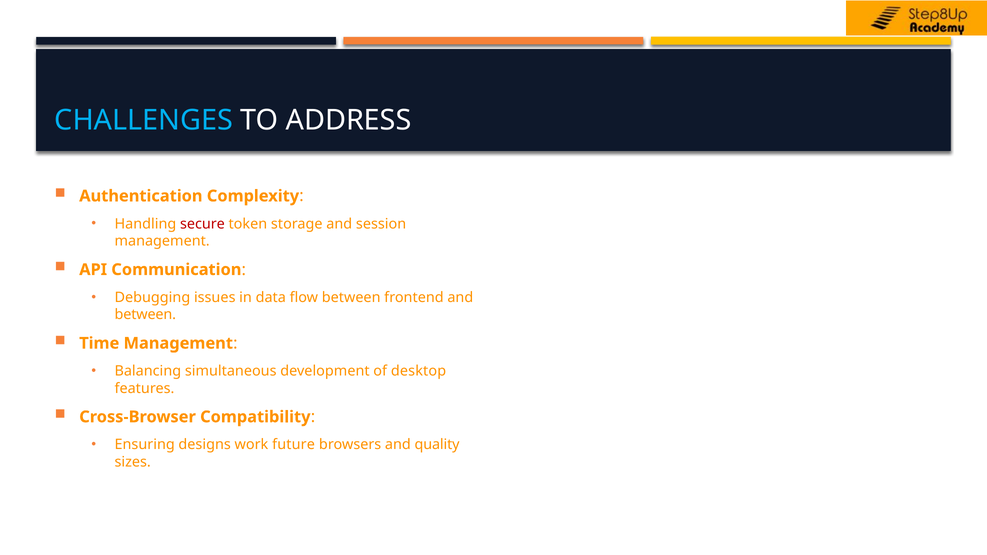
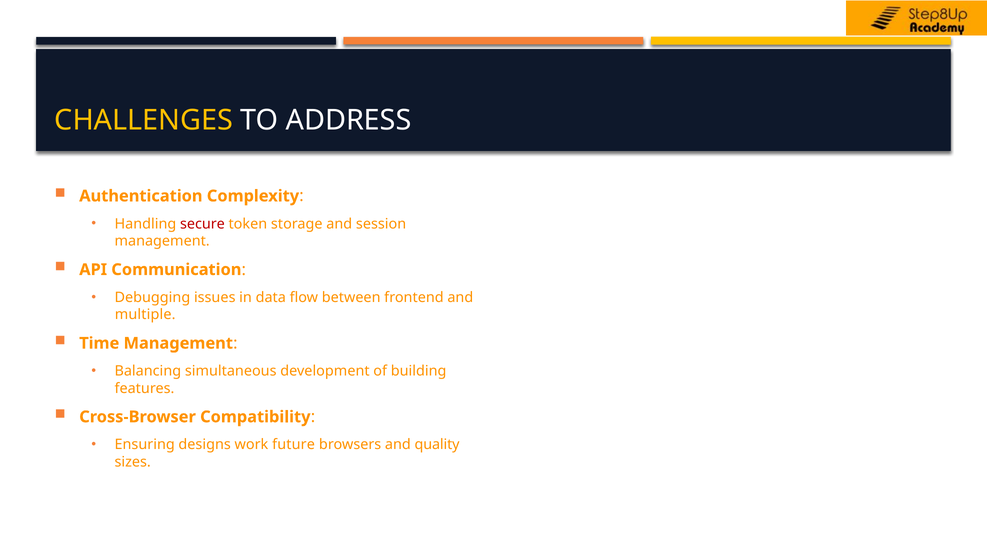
CHALLENGES colour: light blue -> yellow (144, 120)
between: between -> multiple (145, 315)
desktop: desktop -> building (419, 371)
